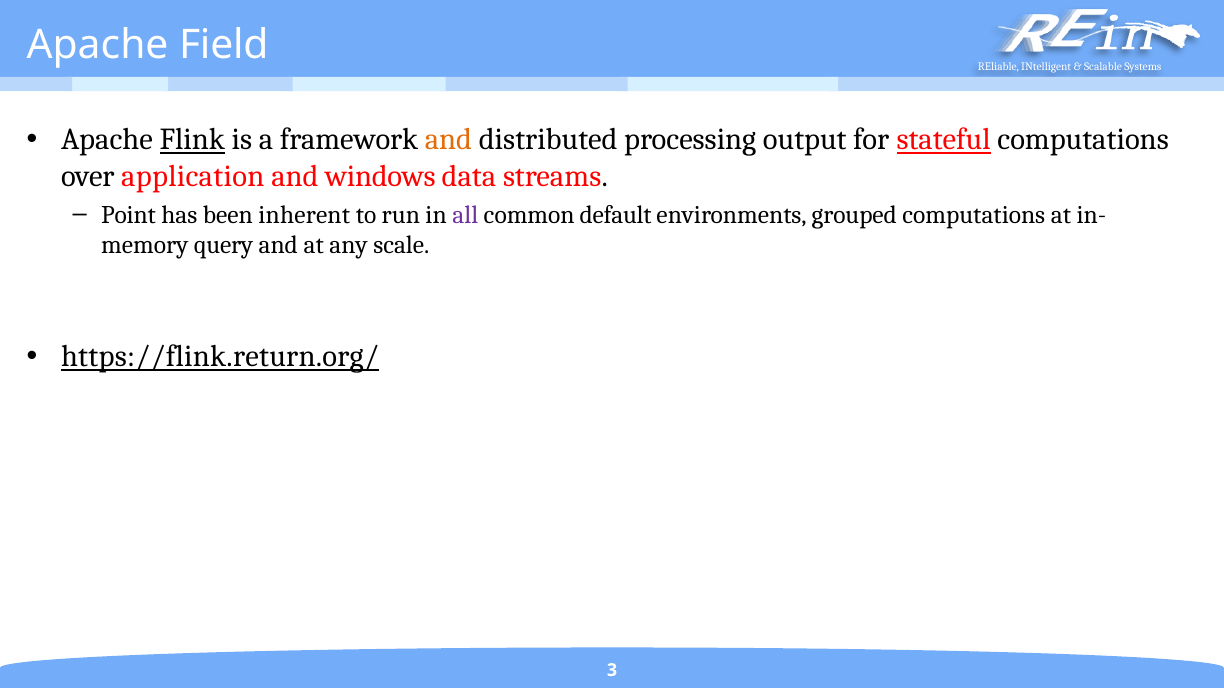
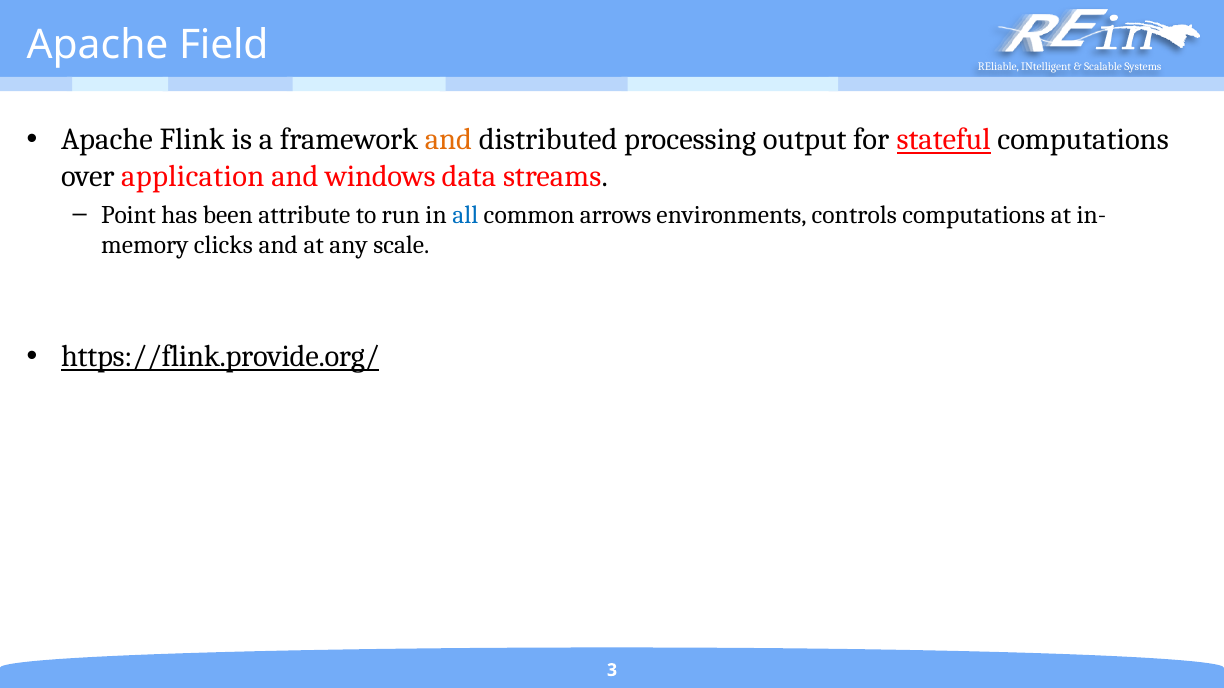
Flink underline: present -> none (192, 140)
inherent: inherent -> attribute (304, 215)
all colour: purple -> blue (465, 215)
default: default -> arrows (616, 215)
grouped: grouped -> controls (854, 215)
query: query -> clicks (223, 245)
https://flink.return.org/: https://flink.return.org/ -> https://flink.provide.org/ (220, 357)
